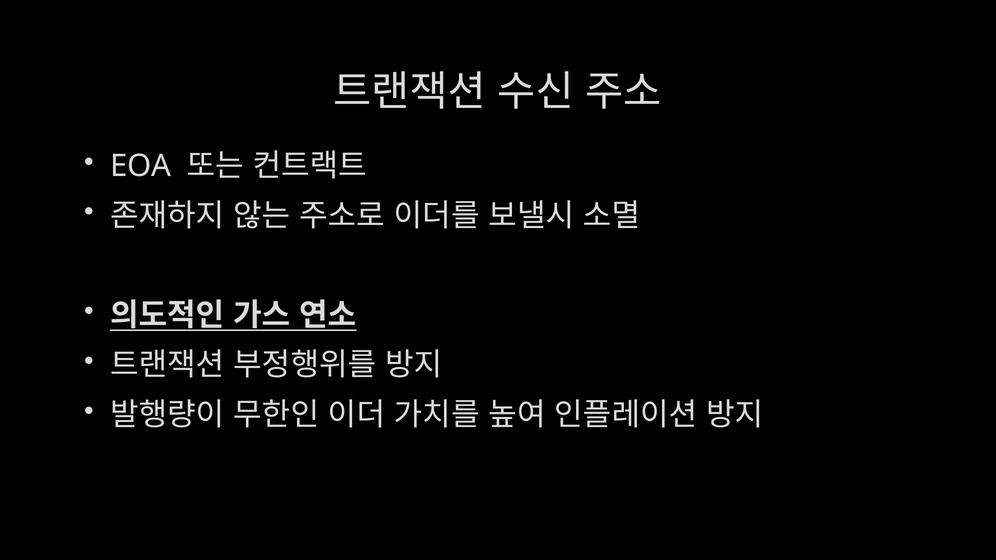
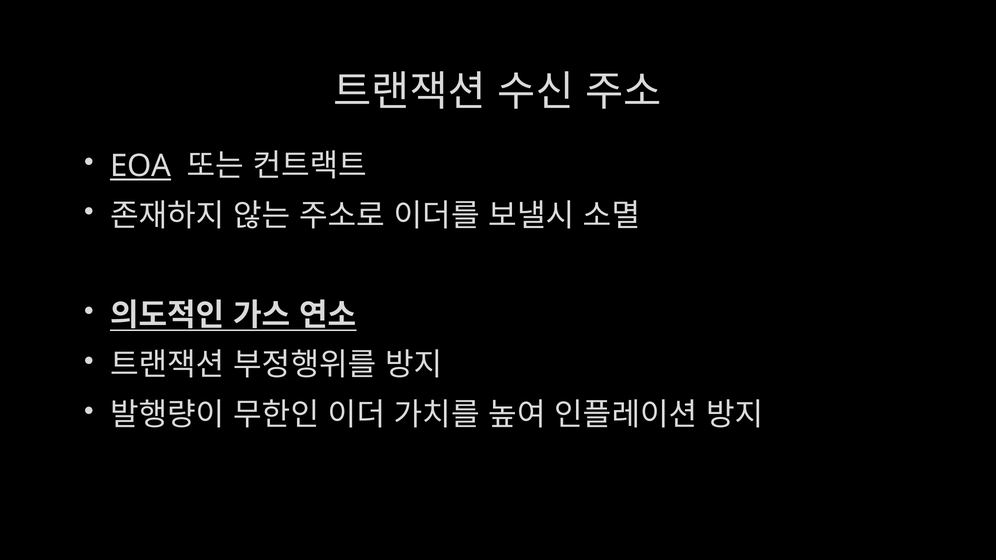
EOA underline: none -> present (141, 166)
